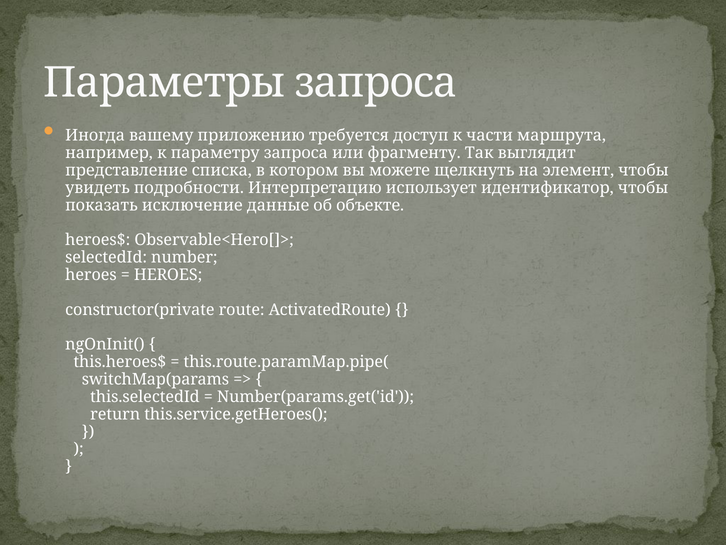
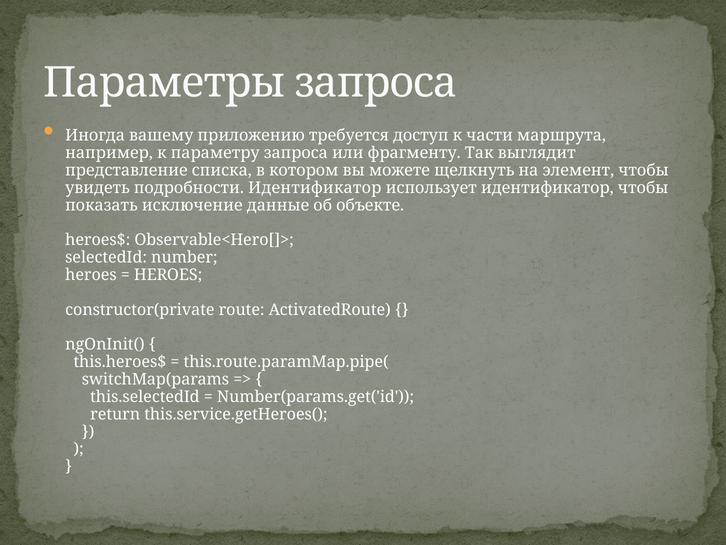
подробности Интерпретацию: Интерпретацию -> Идентификатор (315, 188)
